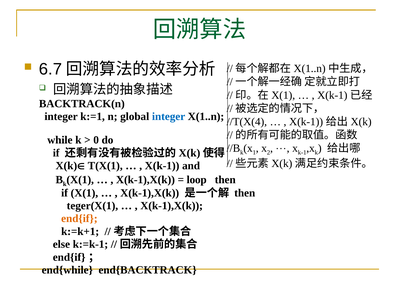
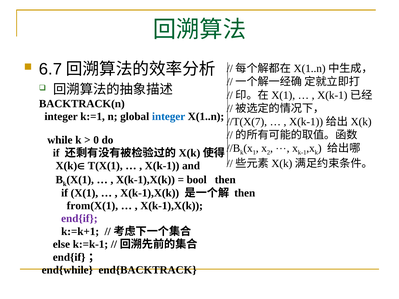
//T(X(4: //T(X(4 -> //T(X(7 (247, 122)
loop: loop -> bool (197, 180)
teger(X(1: teger(X(1 -> from(X(1 (92, 206)
end{if colour: orange -> purple (79, 219)
